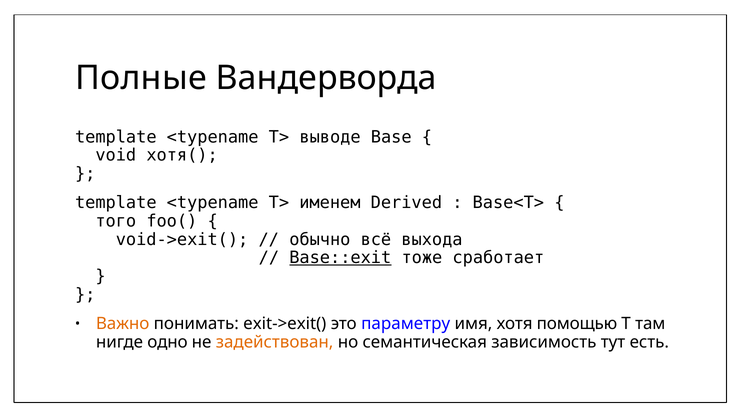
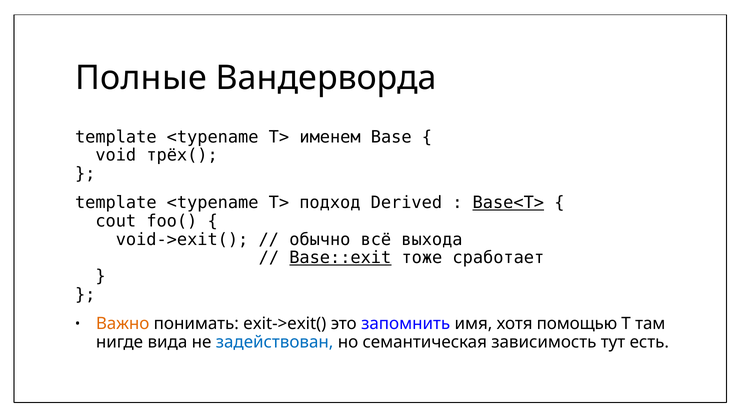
выводе: выводе -> именем (330, 137)
хотя(: хотя( -> трёх( (182, 155)
именем: именем -> подход (330, 203)
Base<T> underline: none -> present (508, 203)
того: того -> cout (116, 221)
параметру: параметру -> запомнить (406, 324)
одно: одно -> вида (167, 342)
задействован colour: orange -> blue (275, 342)
